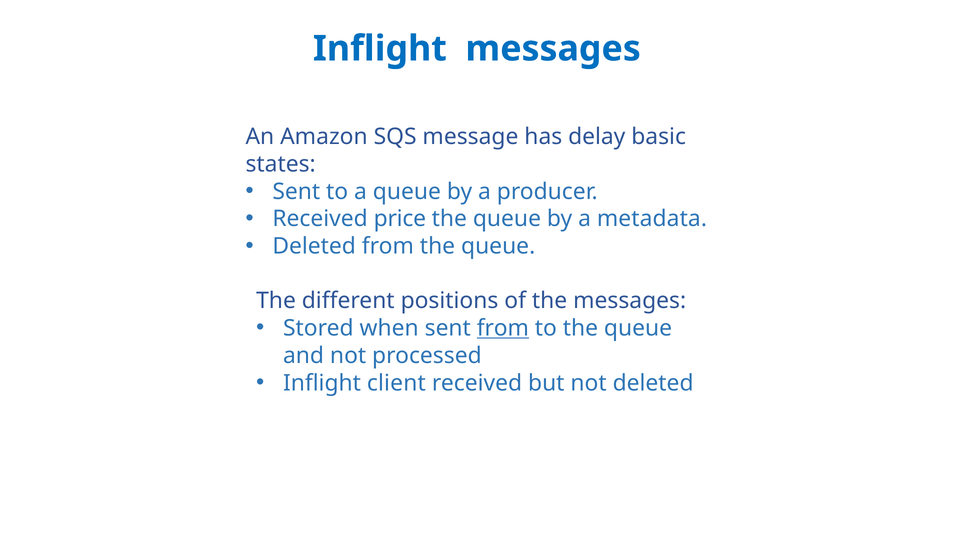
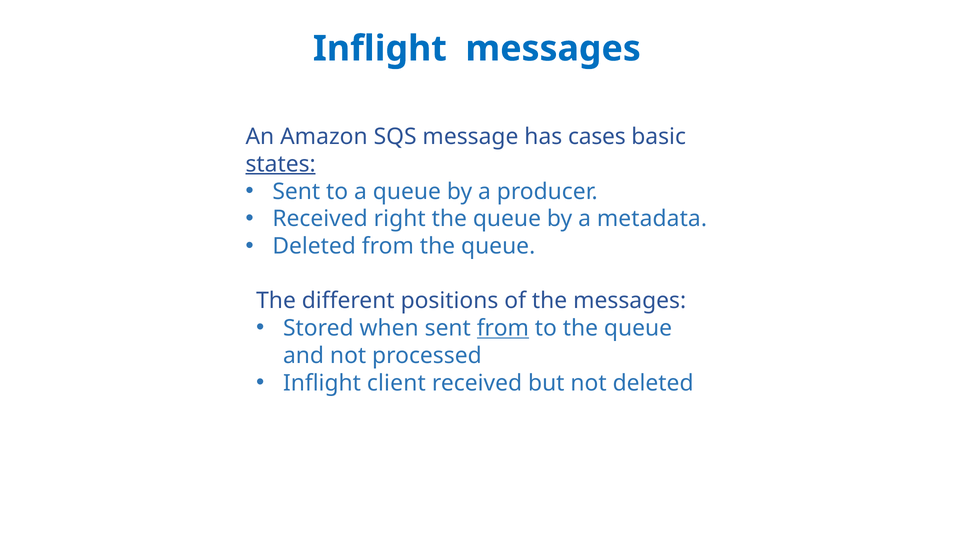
delay: delay -> cases (597, 137)
states underline: none -> present (281, 164)
price: price -> right (400, 219)
